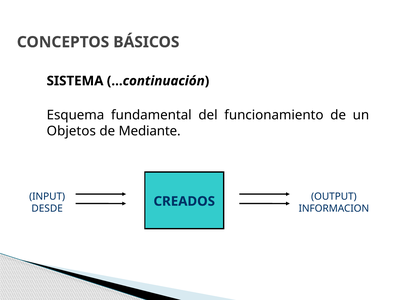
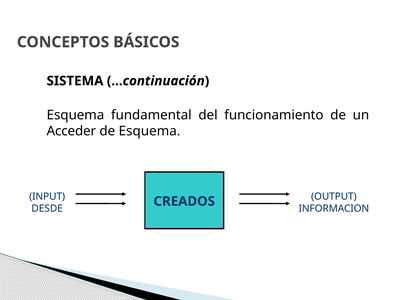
Objetos: Objetos -> Acceder (71, 131)
de Mediante: Mediante -> Esquema (150, 131)
